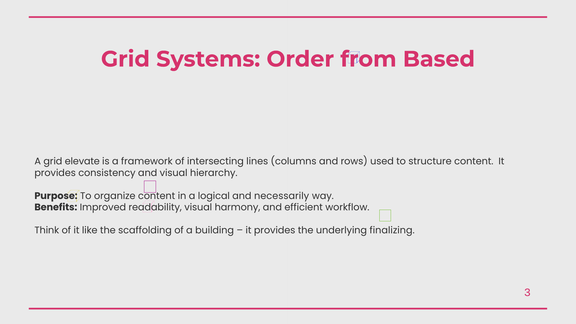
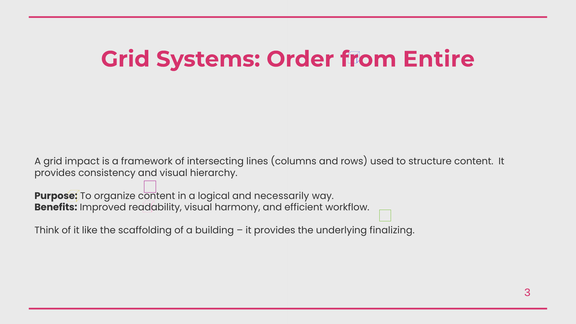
Based: Based -> Entire (439, 59)
elevate: elevate -> impact (82, 161)
